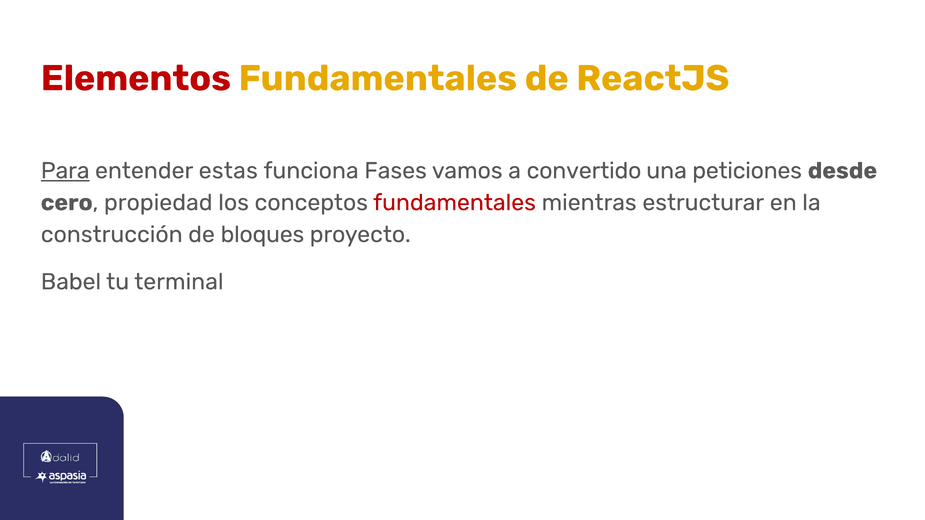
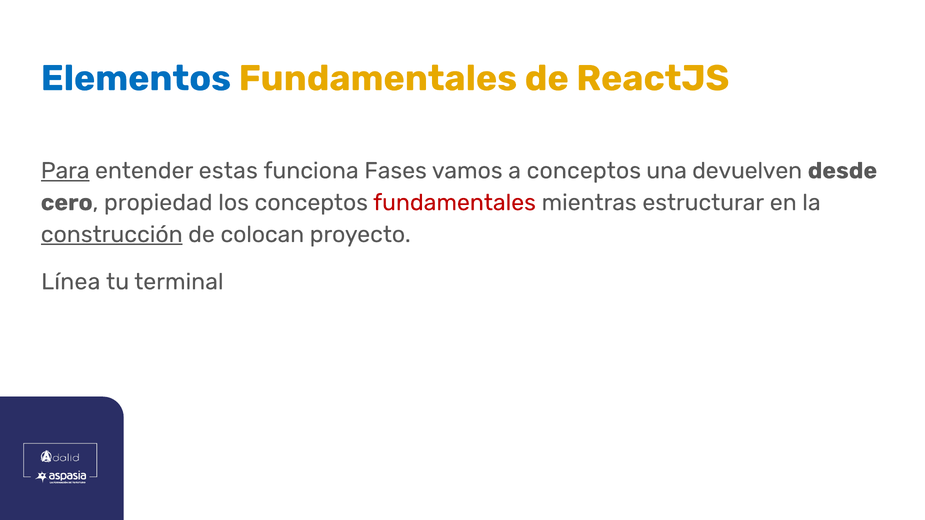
Elementos colour: red -> blue (136, 78)
a convertido: convertido -> conceptos (584, 171)
peticiones: peticiones -> devuelven (747, 171)
construcción underline: none -> present (112, 235)
bloques: bloques -> colocan (262, 235)
Babel: Babel -> Línea (71, 282)
